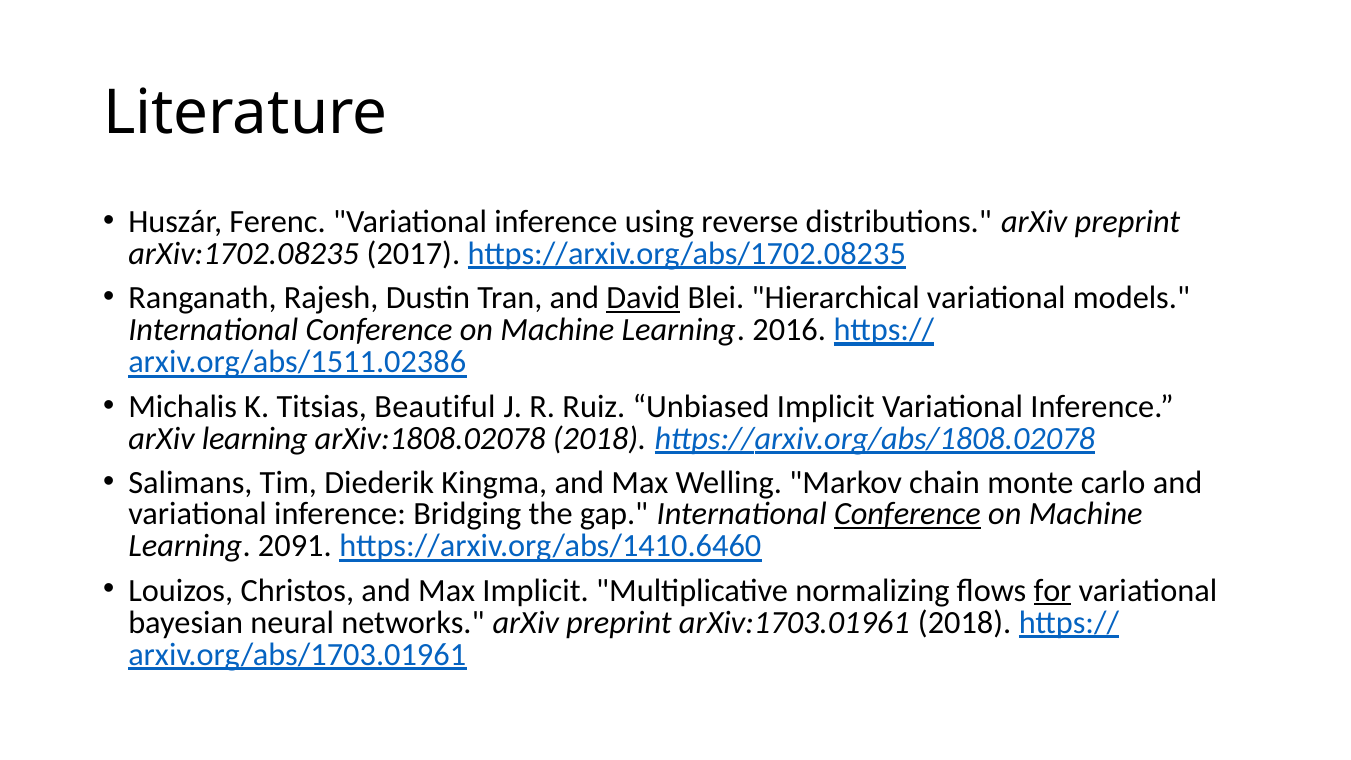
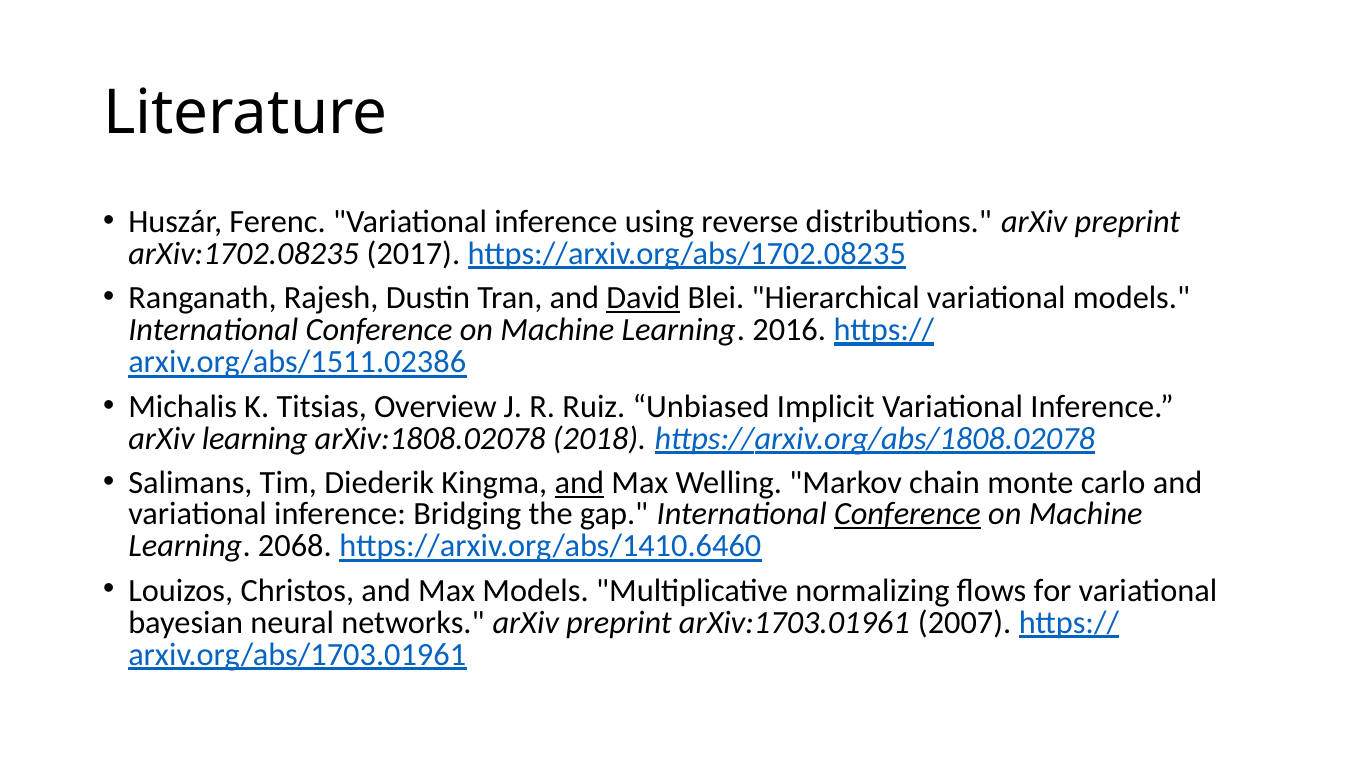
Beautiful: Beautiful -> Overview (435, 406)
and underline: none -> present (579, 483)
2091: 2091 -> 2068 (295, 546)
Max Implicit: Implicit -> Models (536, 590)
for underline: present -> none (1053, 590)
arXiv:1703.01961 2018: 2018 -> 2007 (965, 622)
